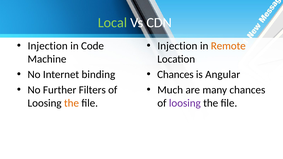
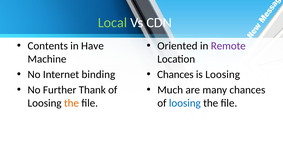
Injection: Injection -> Contents (48, 46)
Code: Code -> Have (92, 46)
Injection: Injection -> Oriented (177, 46)
Remote colour: orange -> purple (228, 46)
is Angular: Angular -> Loosing (223, 75)
Filters: Filters -> Thank (92, 90)
loosing colour: purple -> blue (185, 103)
